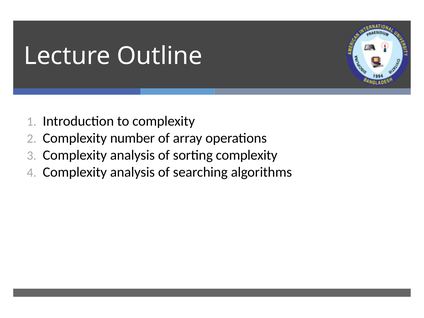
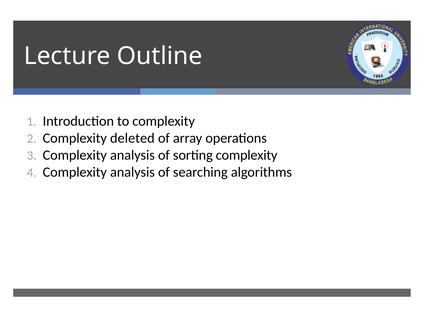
number: number -> deleted (132, 138)
